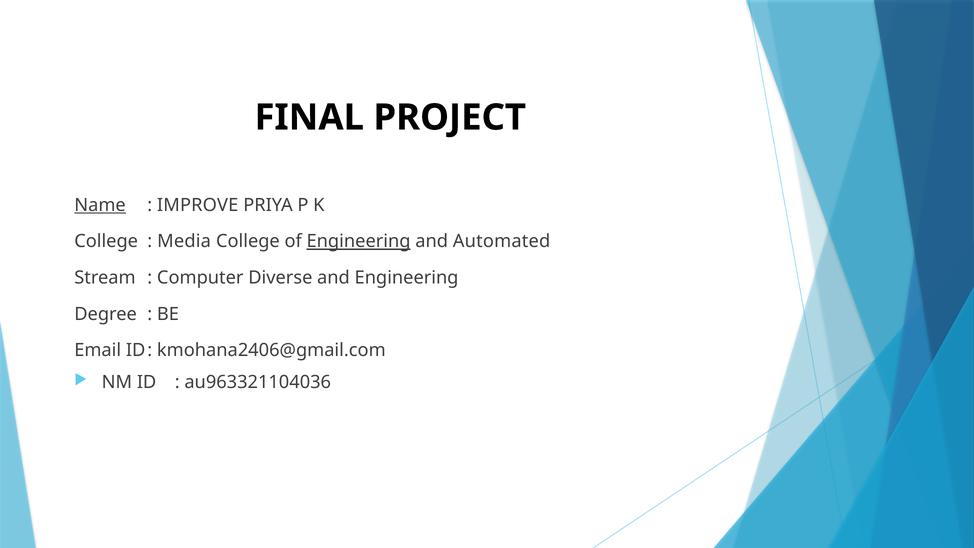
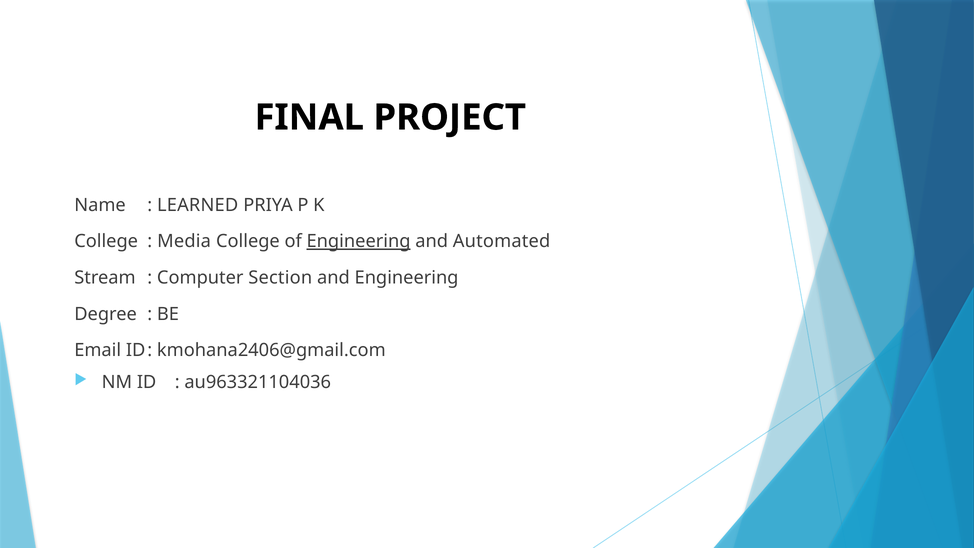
Name underline: present -> none (100, 205)
IMPROVE: IMPROVE -> LEARNED (198, 205)
Diverse: Diverse -> Section (280, 278)
